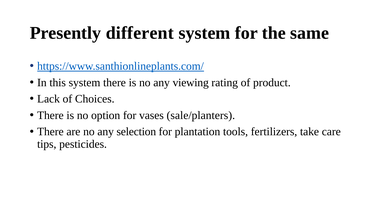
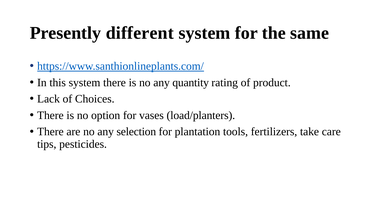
viewing: viewing -> quantity (191, 83)
sale/planters: sale/planters -> load/planters (201, 115)
